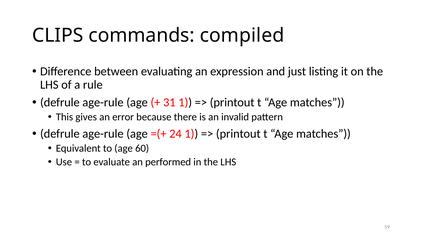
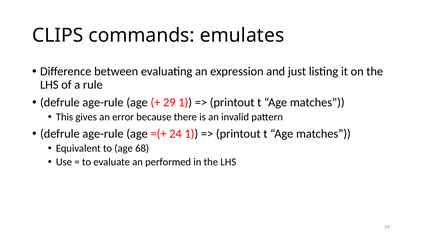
compiled: compiled -> emulates (242, 35)
31: 31 -> 29 (169, 102)
60: 60 -> 68 (142, 148)
